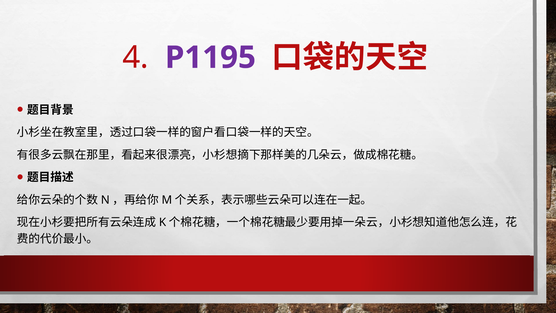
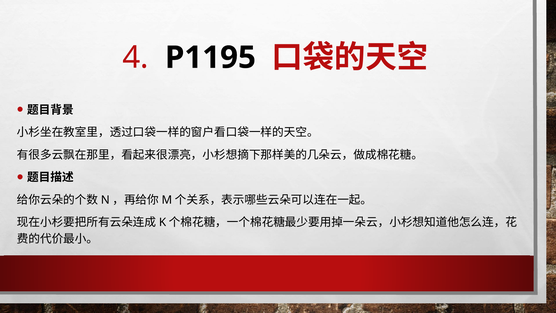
P1195 colour: purple -> black (210, 57)
